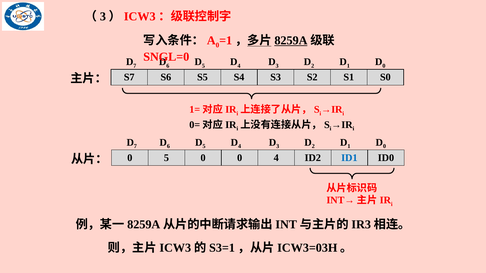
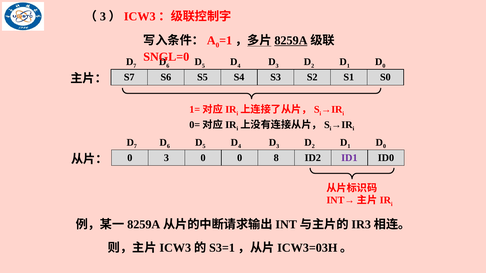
0 5: 5 -> 3 (166, 158)
0 4: 4 -> 8 (276, 158)
ID1 colour: blue -> purple (349, 158)
